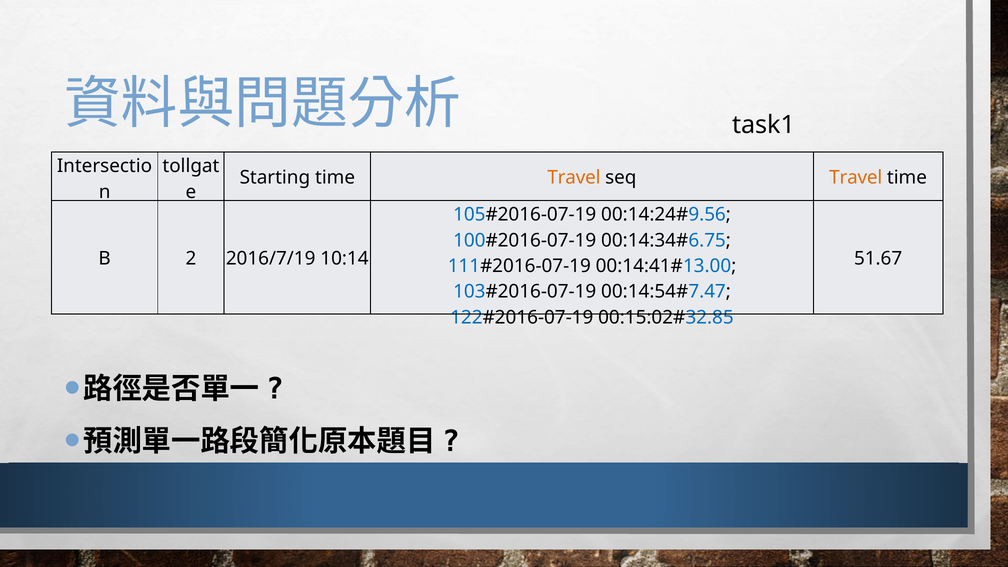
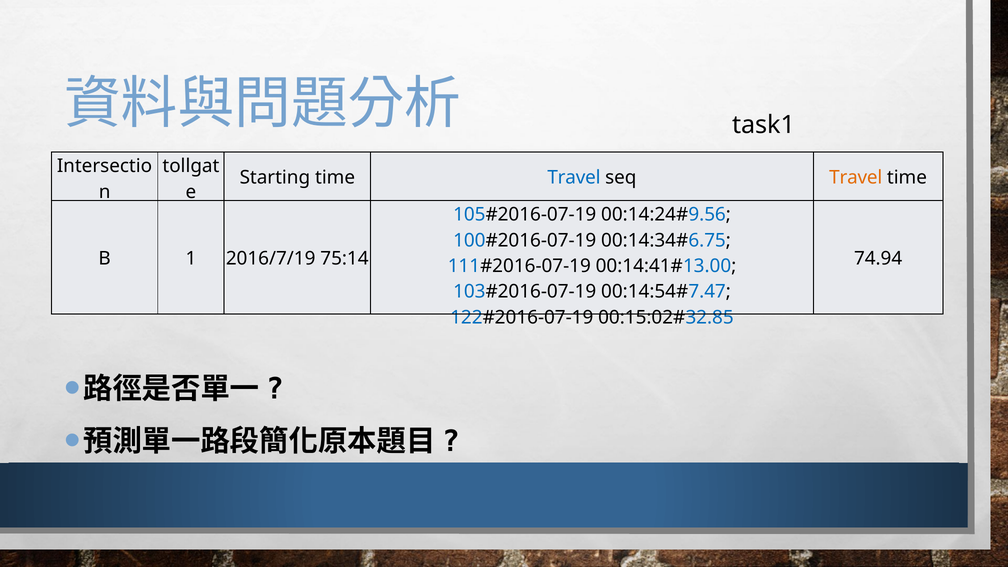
Travel colour: orange -> blue (574, 177)
2: 2 -> 1 (191, 258)
10:14: 10:14 -> 75:14 (344, 258)
51.67: 51.67 -> 74.94 (878, 258)
